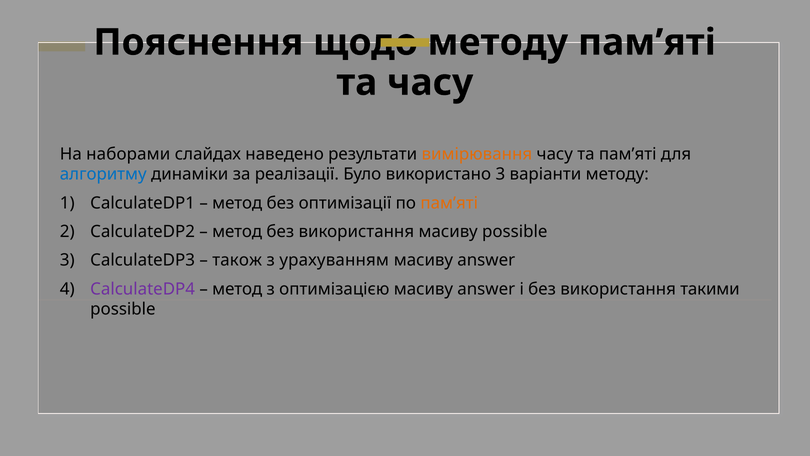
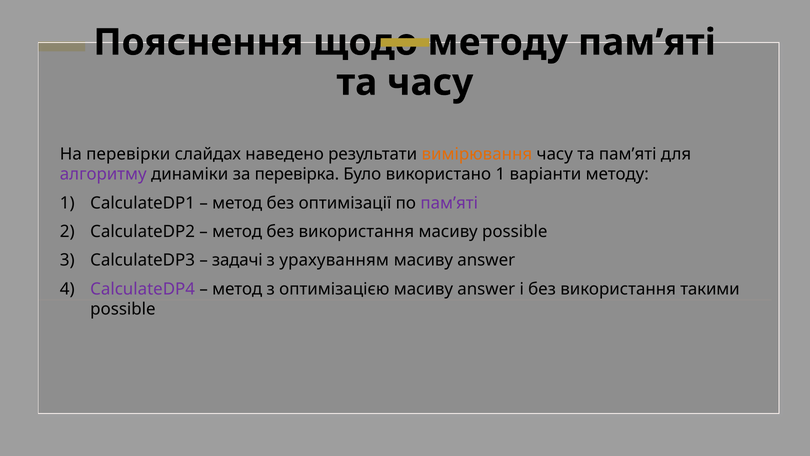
наборами: наборами -> перевірки (128, 154)
алгоритму colour: blue -> purple (103, 174)
реалізації: реалізації -> перевірка (297, 174)
використано 3: 3 -> 1 (500, 174)
пам’яті colour: orange -> purple (449, 203)
також: також -> задачі (237, 260)
